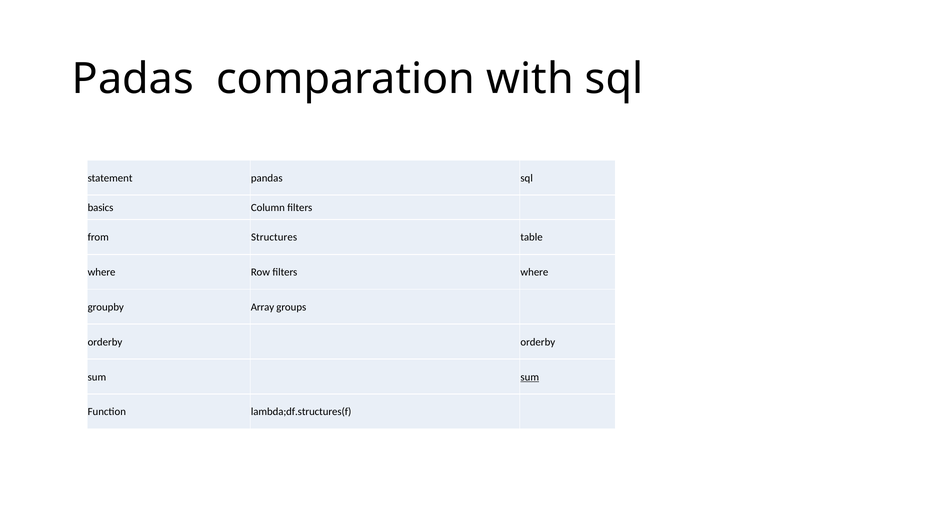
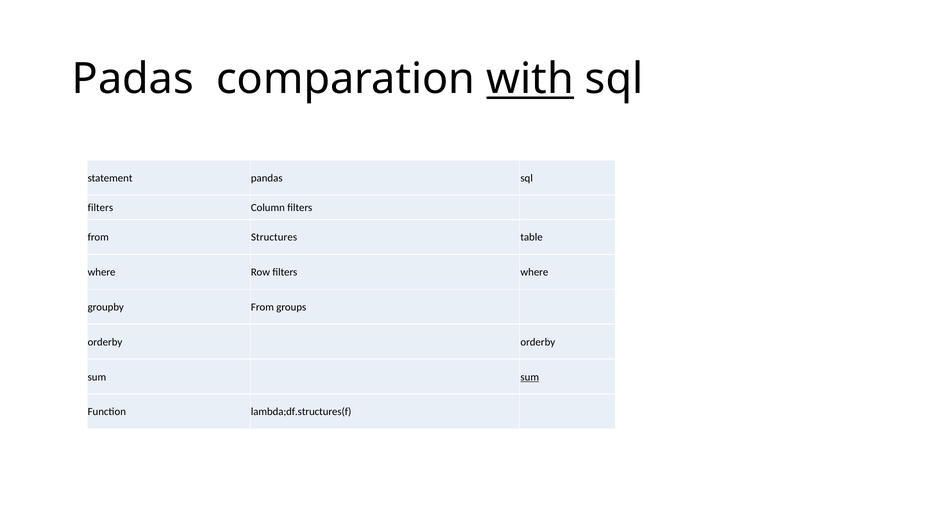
with underline: none -> present (530, 79)
basics: basics -> filters (100, 208)
groupby Array: Array -> From (262, 307)
